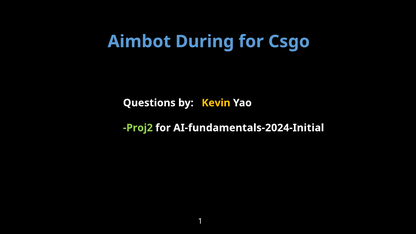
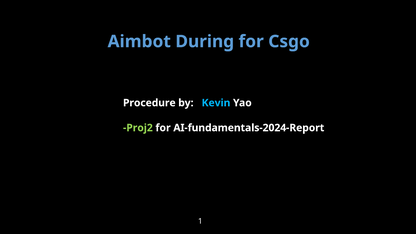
Questions: Questions -> Procedure (149, 103)
Kevin colour: yellow -> light blue (216, 103)
AI-fundamentals-2024-Initial: AI-fundamentals-2024-Initial -> AI-fundamentals-2024-Report (249, 128)
